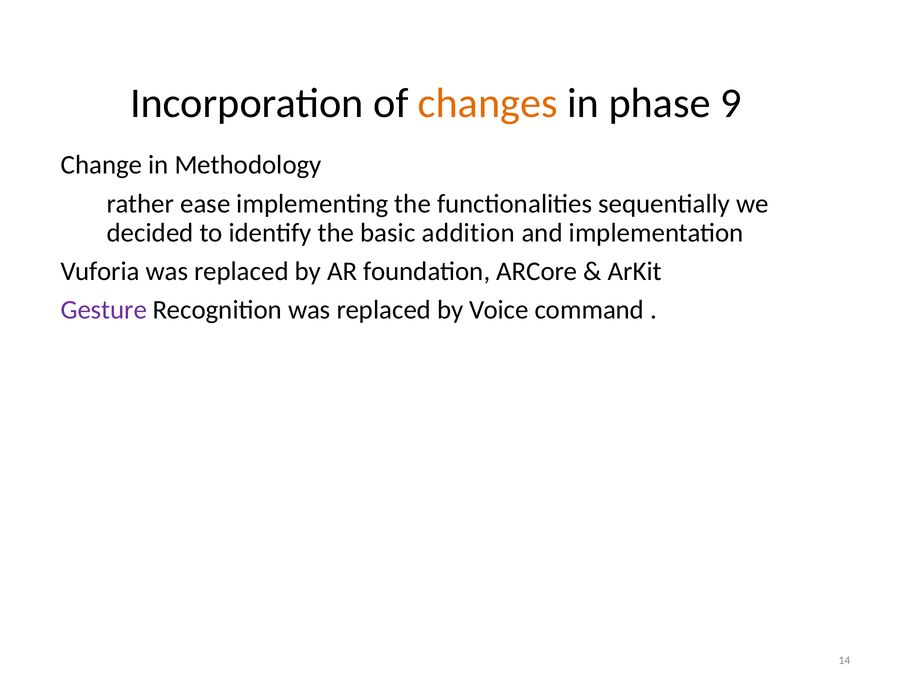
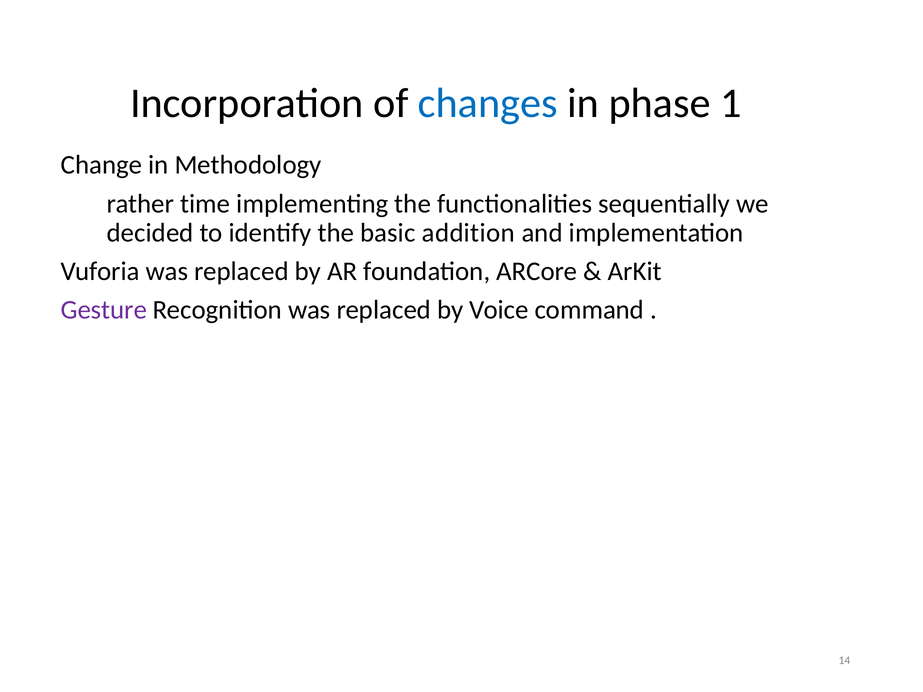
changes colour: orange -> blue (488, 103)
9: 9 -> 1 (731, 103)
ease: ease -> time (205, 204)
